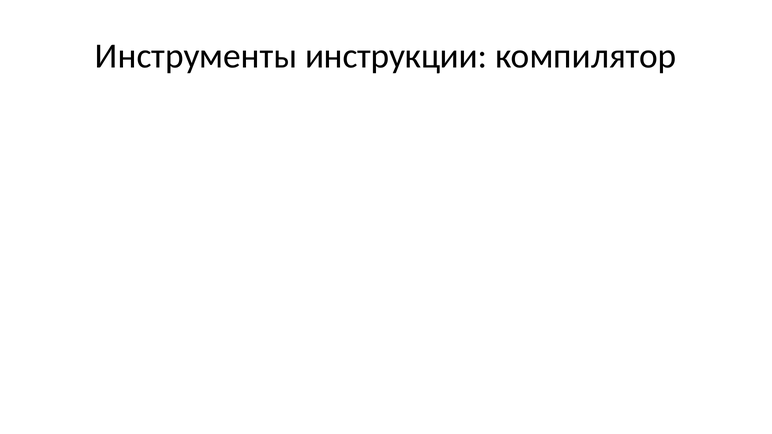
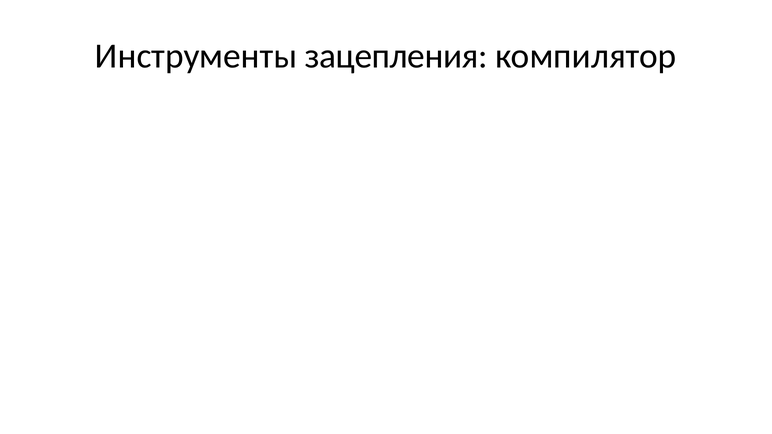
инструкции: инструкции -> зацепления (396, 56)
